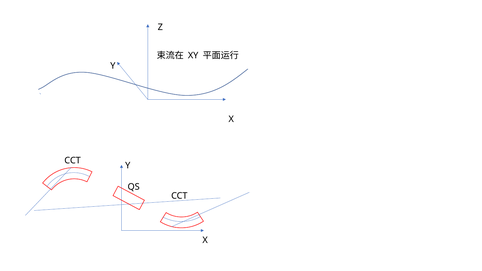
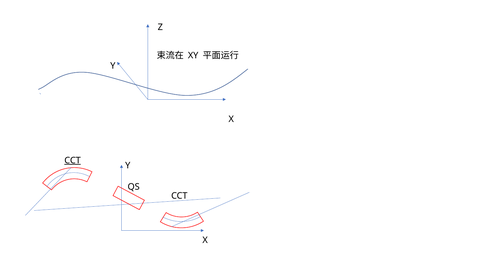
CCT underline: none -> present (73, 160)
